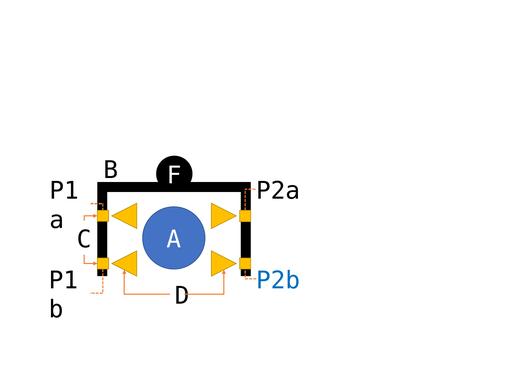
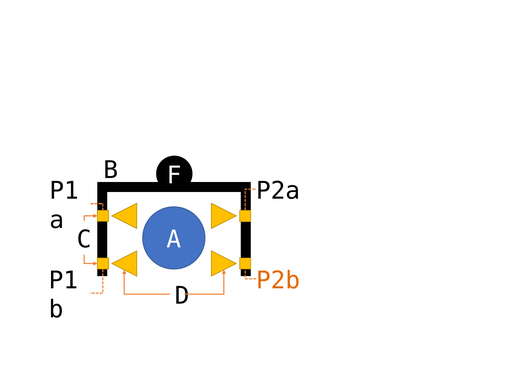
P2b colour: blue -> orange (278, 281)
